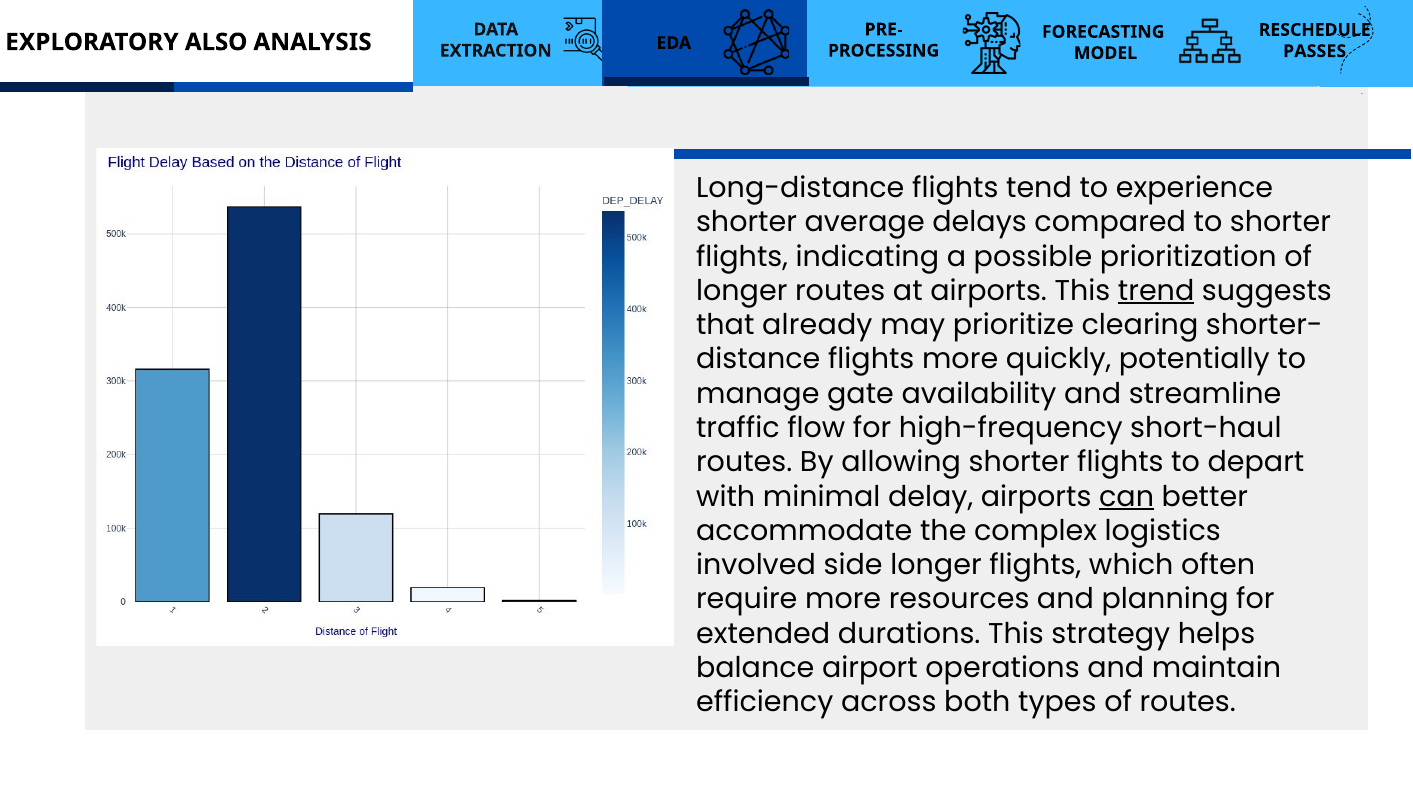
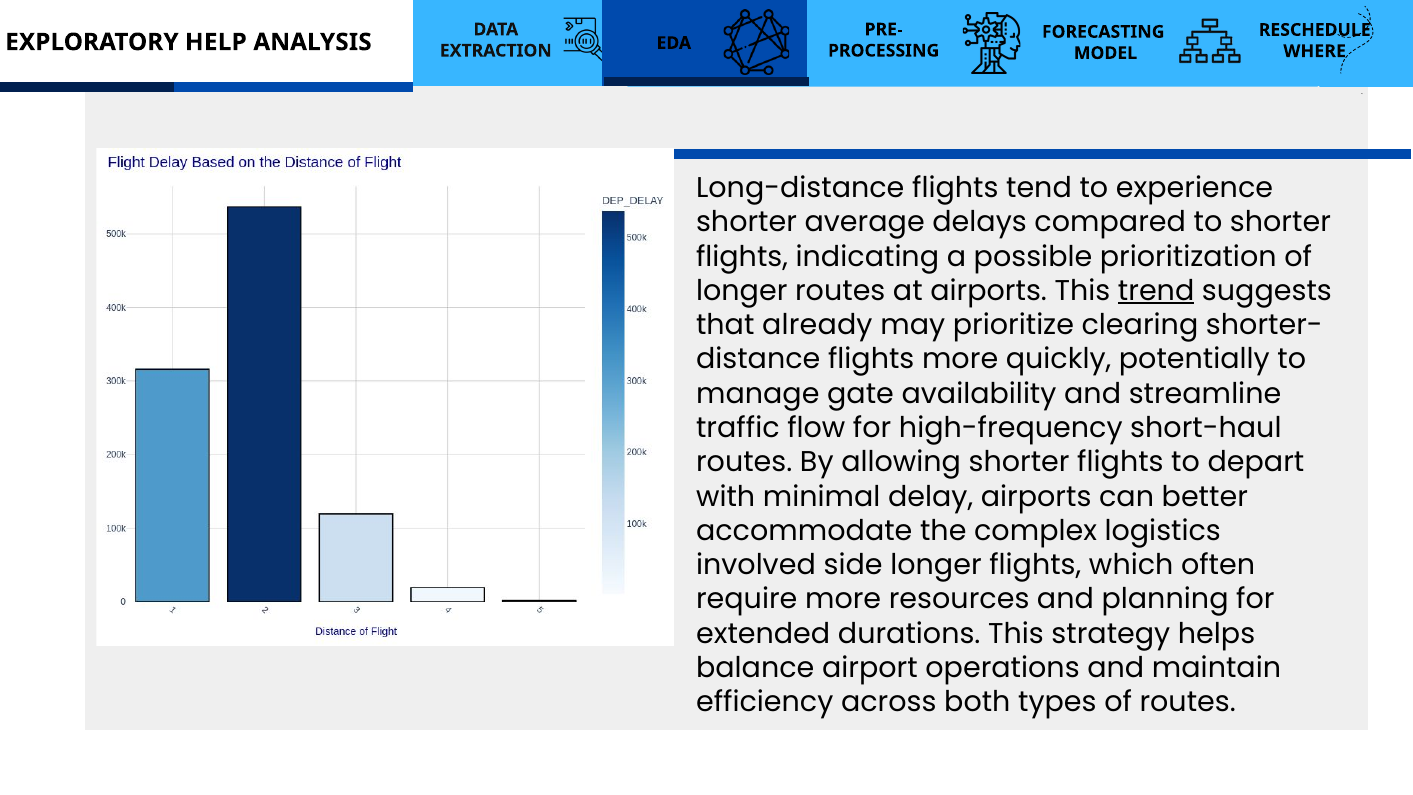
ALSO: ALSO -> HELP (216, 42)
PASSES: PASSES -> WHERE (1315, 51)
can underline: present -> none (1127, 496)
